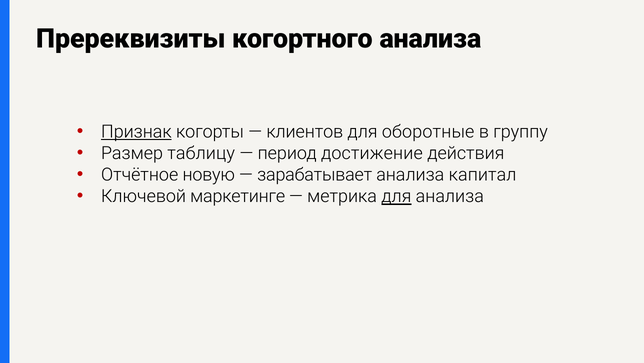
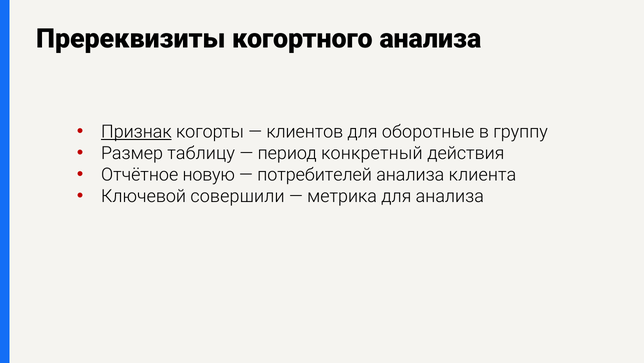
достижение: достижение -> конкретный (372, 153)
зарабатывает: зарабатывает -> потребителей (315, 175)
капитал: капитал -> клиента (483, 175)
маркетинге: маркетинге -> совершили (237, 196)
для underline: present -> none (396, 196)
